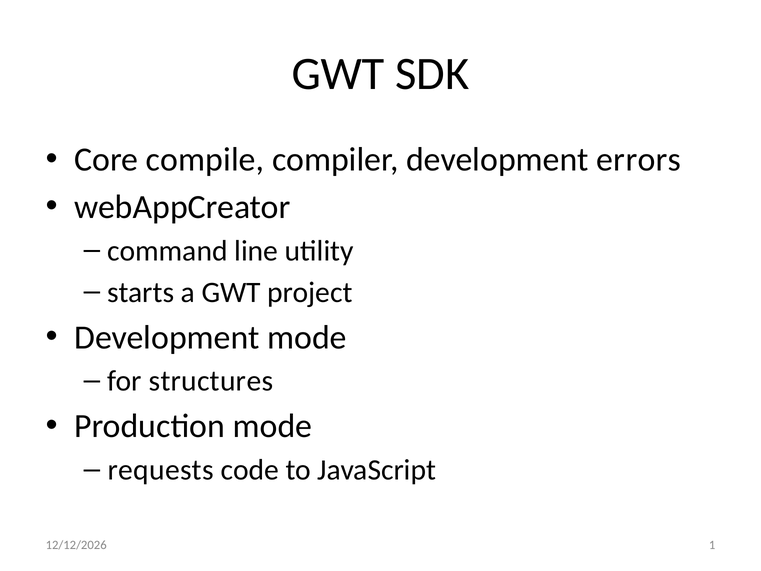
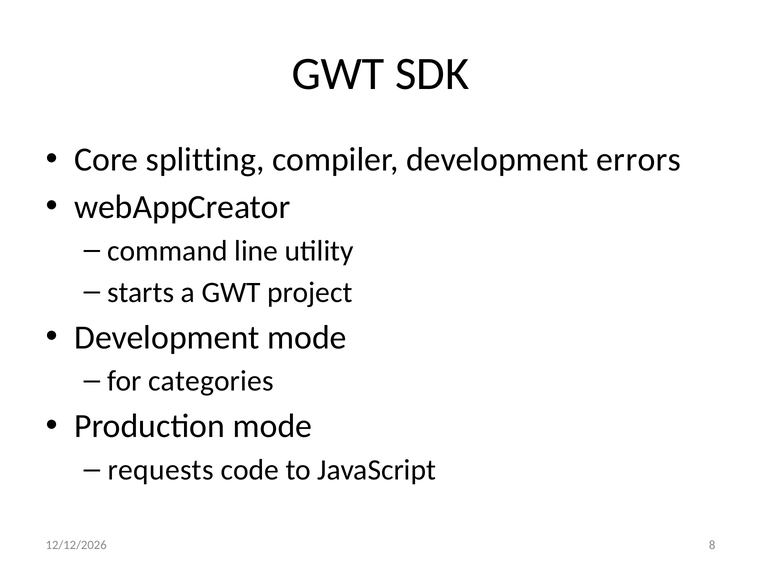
compile: compile -> splitting (205, 160)
structures: structures -> categories (211, 381)
1: 1 -> 8 (712, 545)
